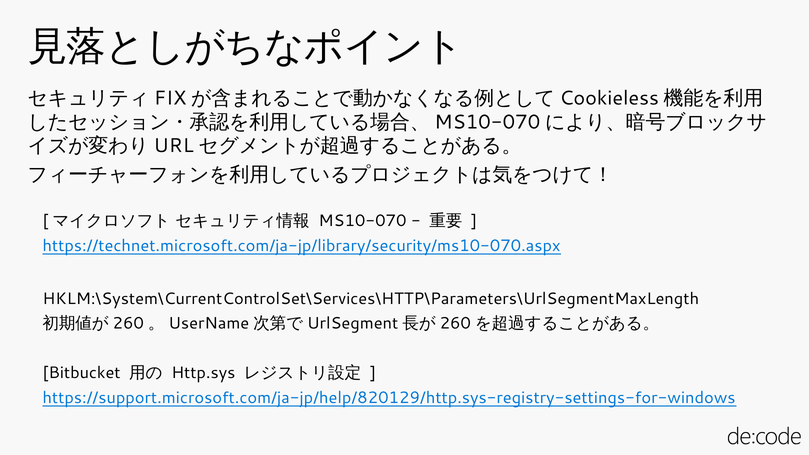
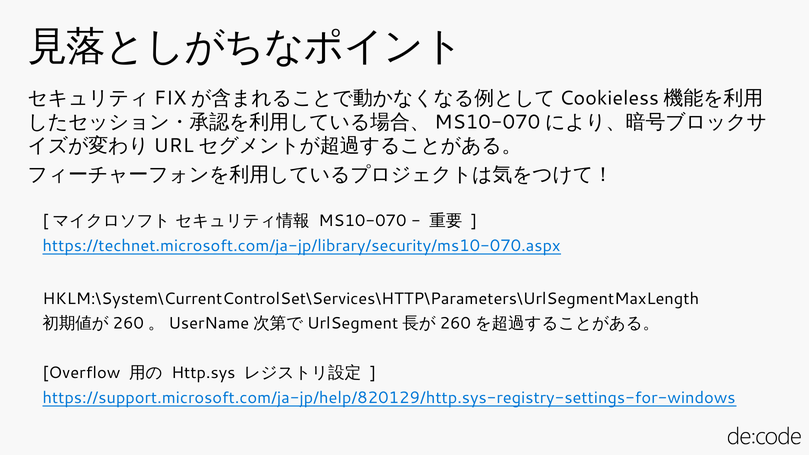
Bitbucket: Bitbucket -> Overflow (81, 373)
